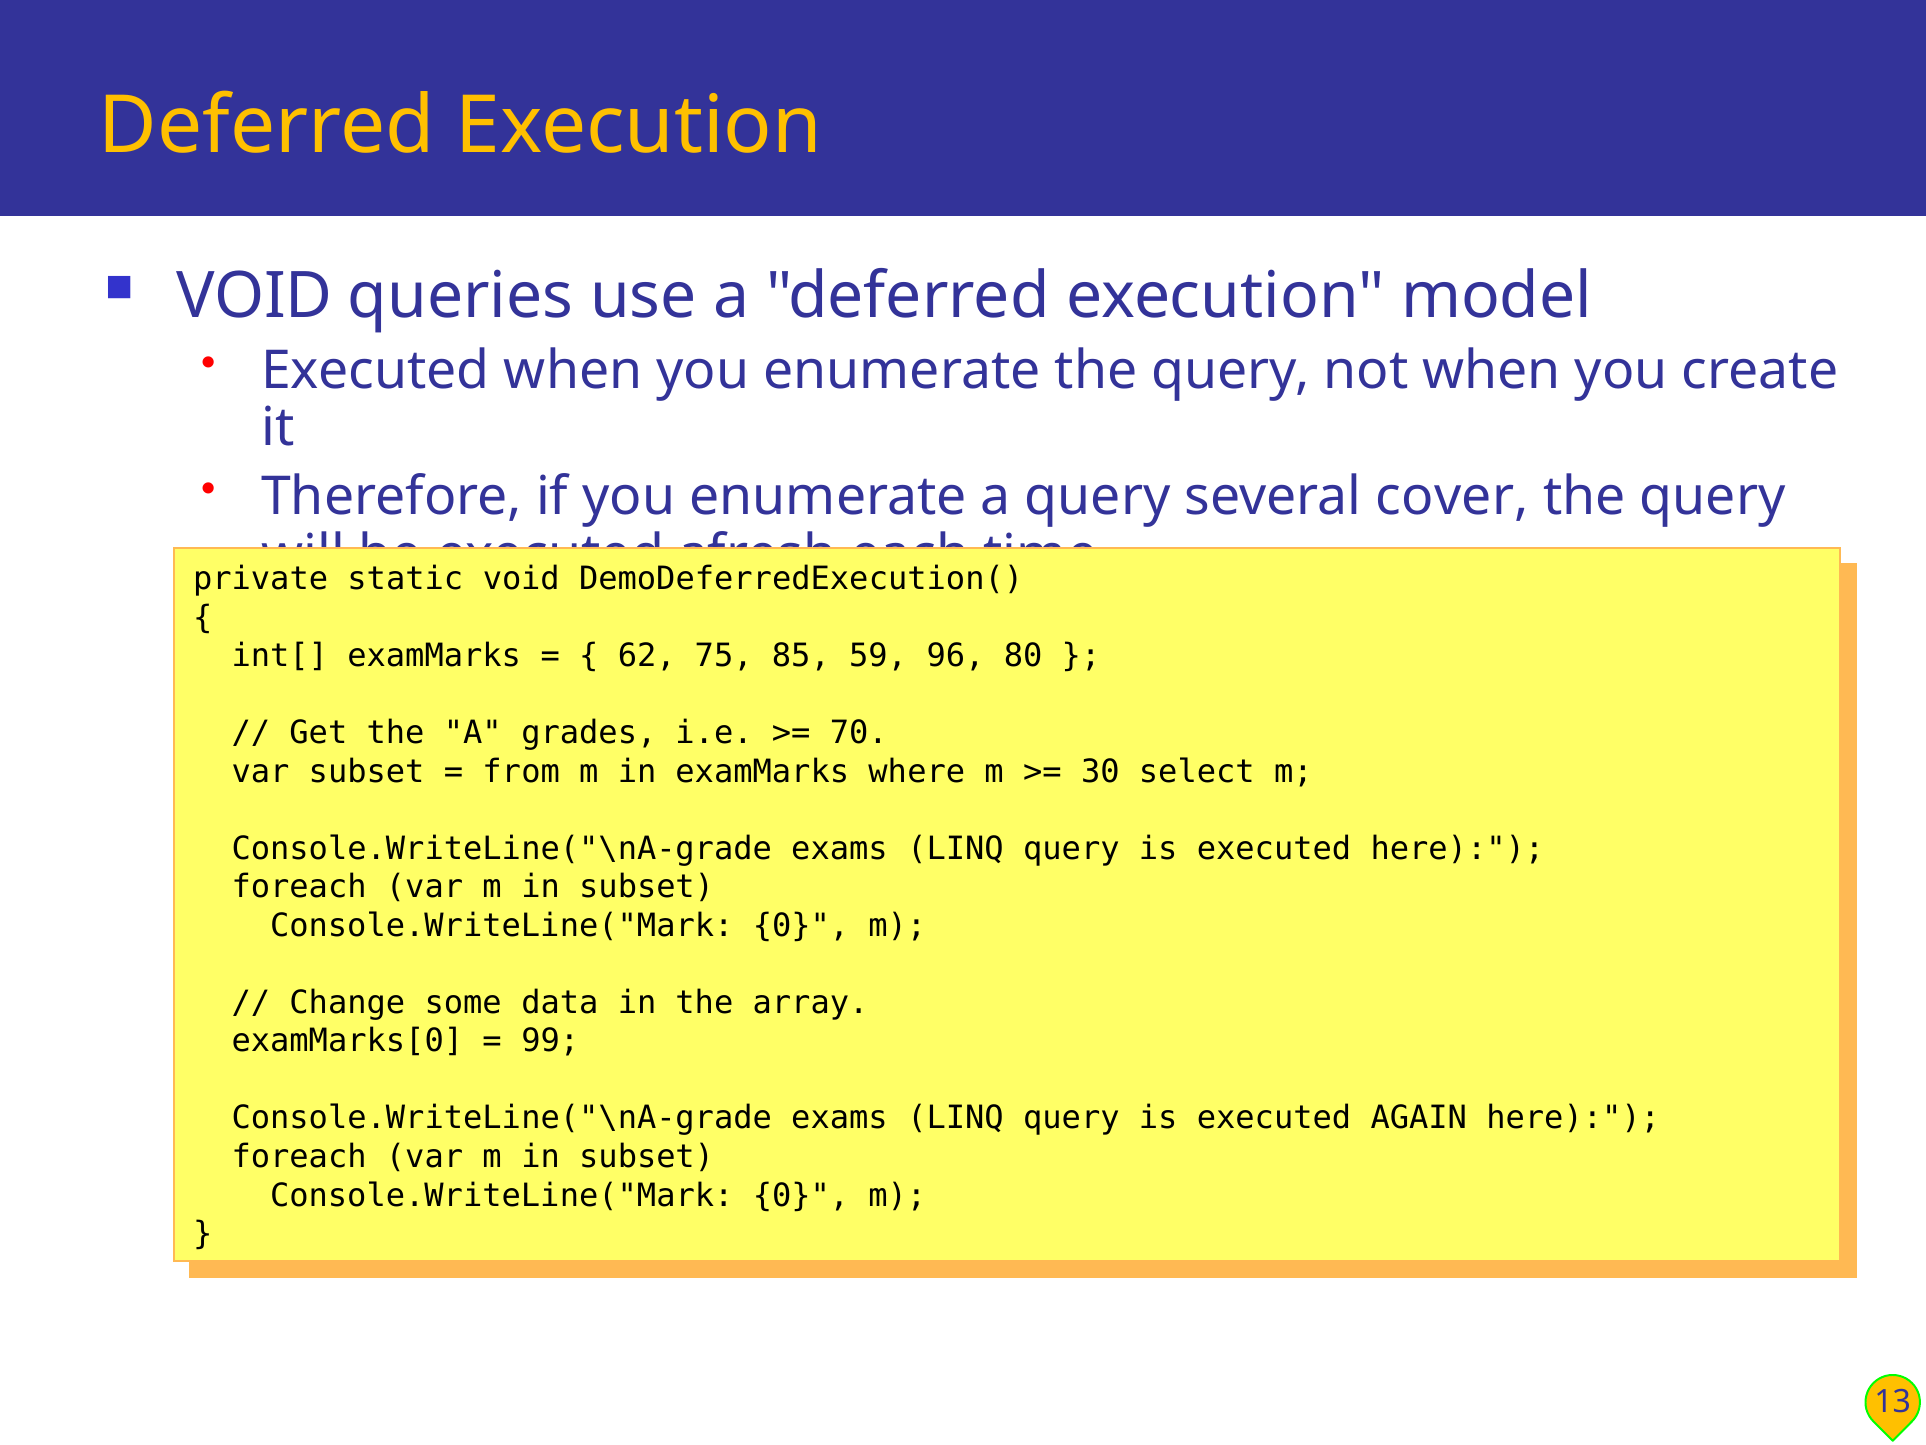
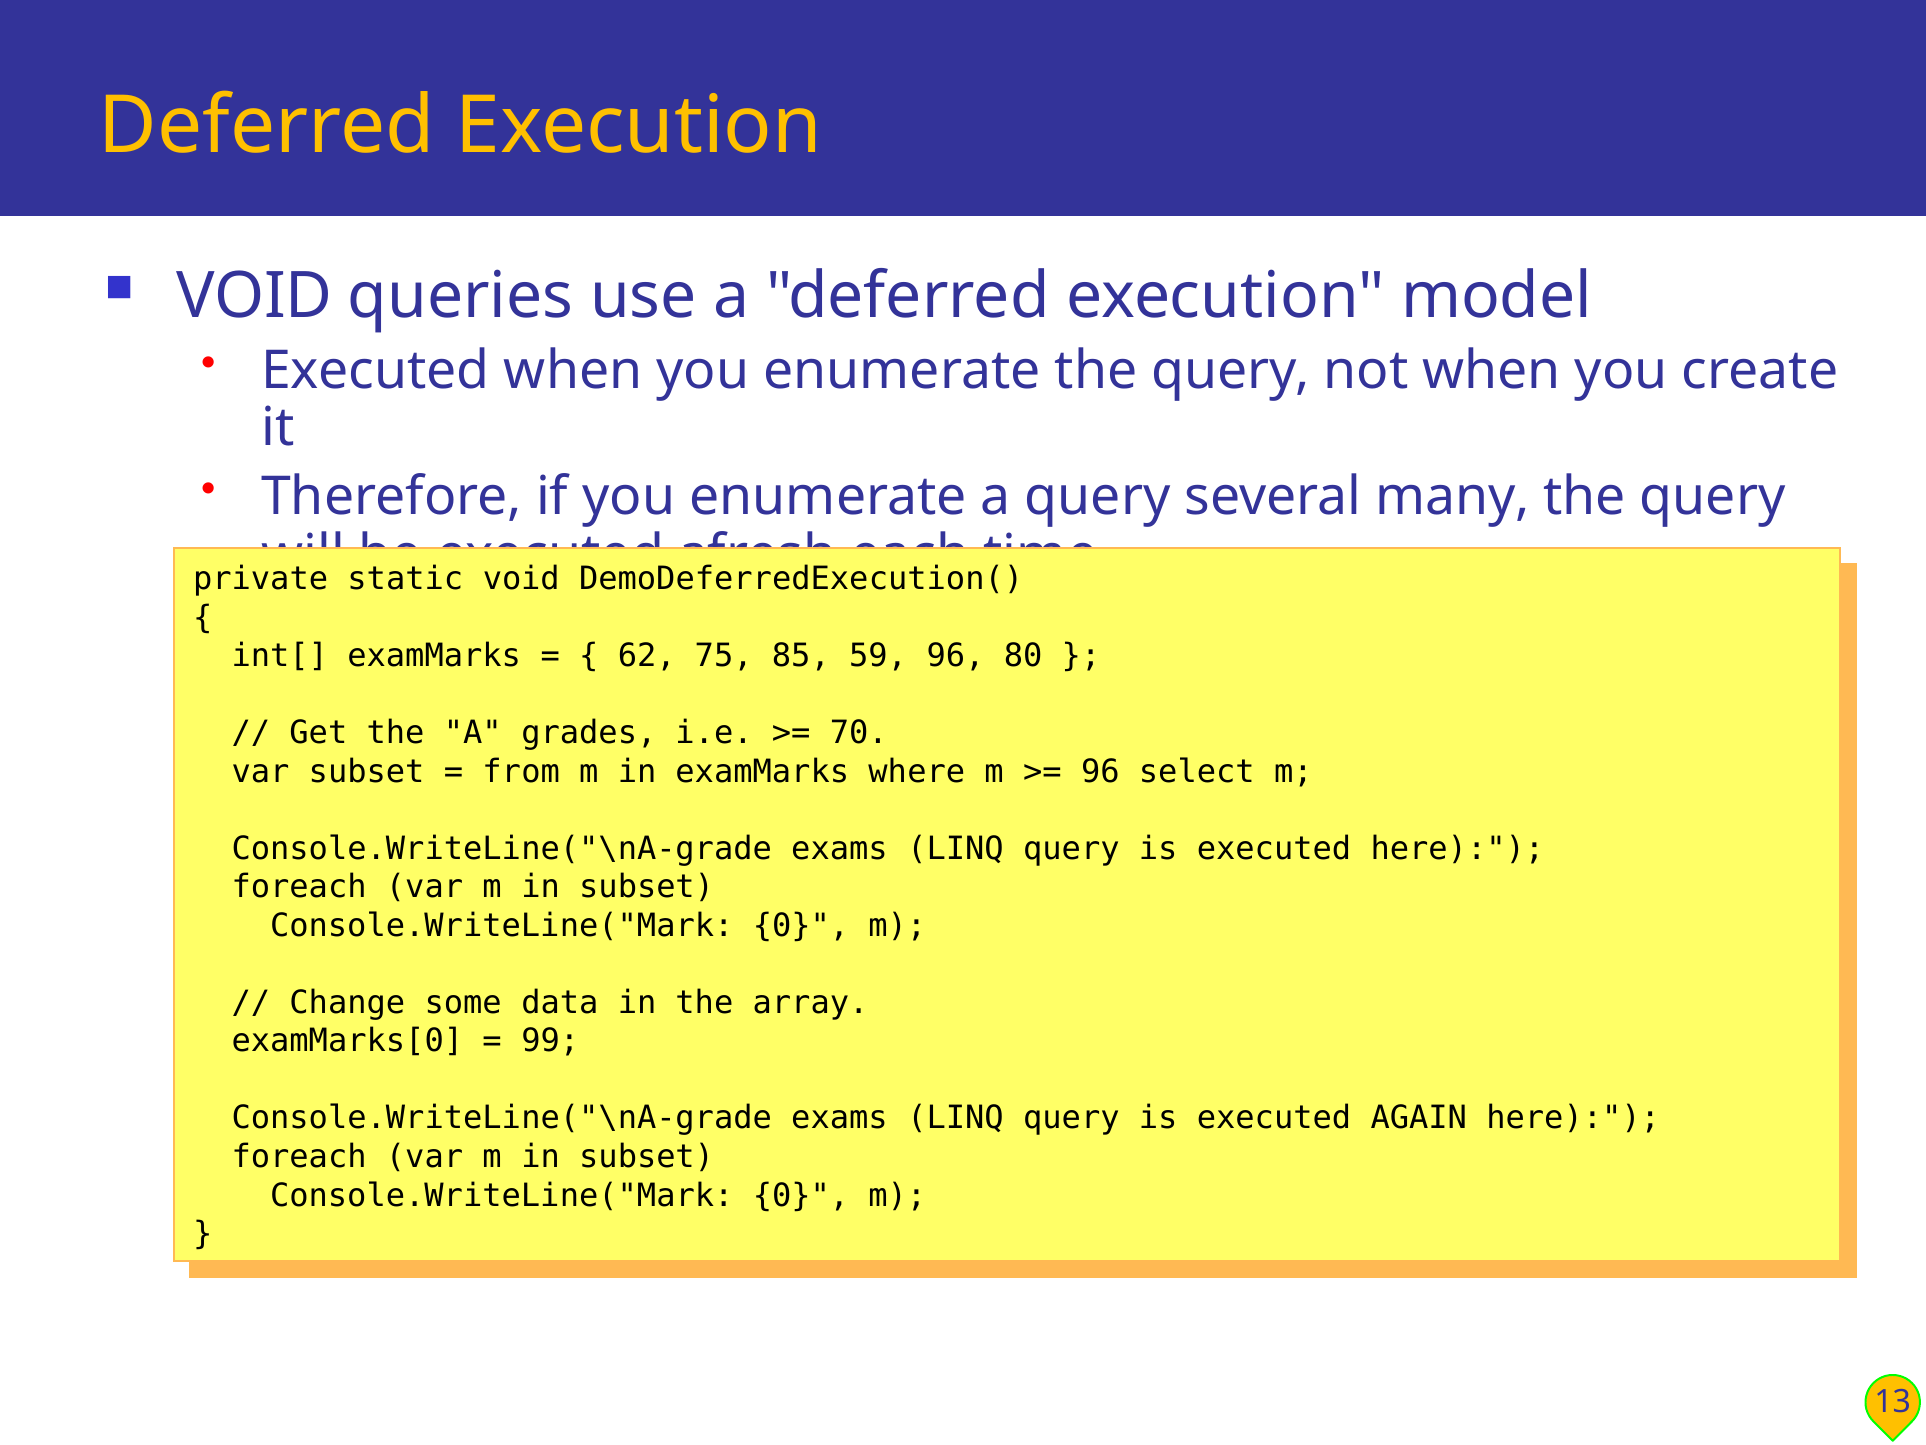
cover: cover -> many (1452, 497)
30: 30 -> 96 (1100, 771)
